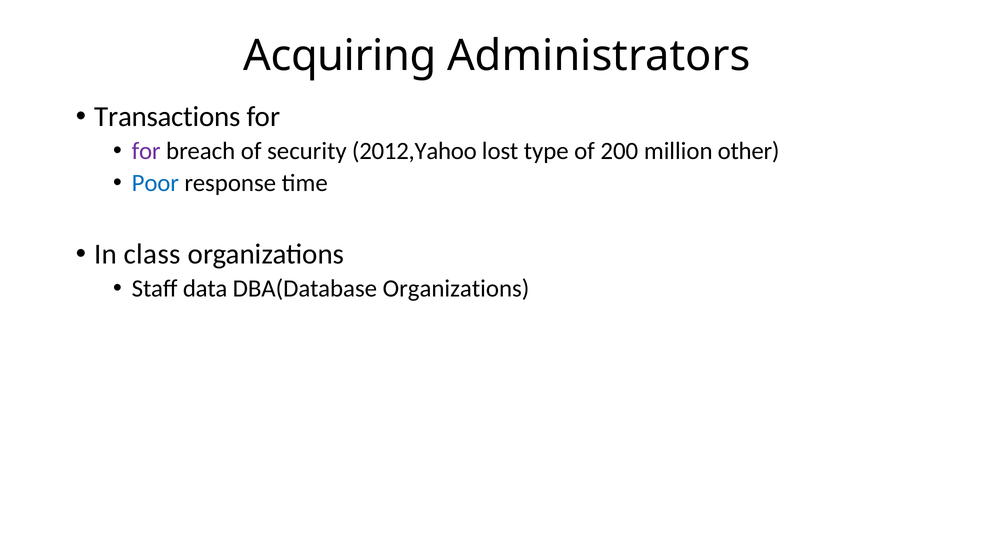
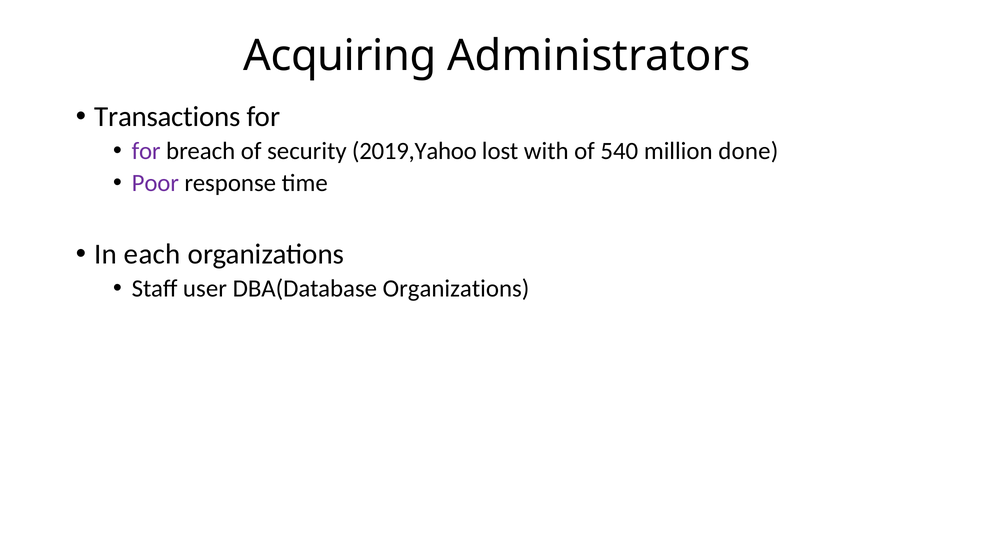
2012,Yahoo: 2012,Yahoo -> 2019,Yahoo (414, 151)
type: type -> with (546, 151)
200: 200 -> 540 (619, 151)
other: other -> done (748, 151)
Poor colour: blue -> purple (155, 183)
class: class -> each (152, 254)
data: data -> user (205, 289)
